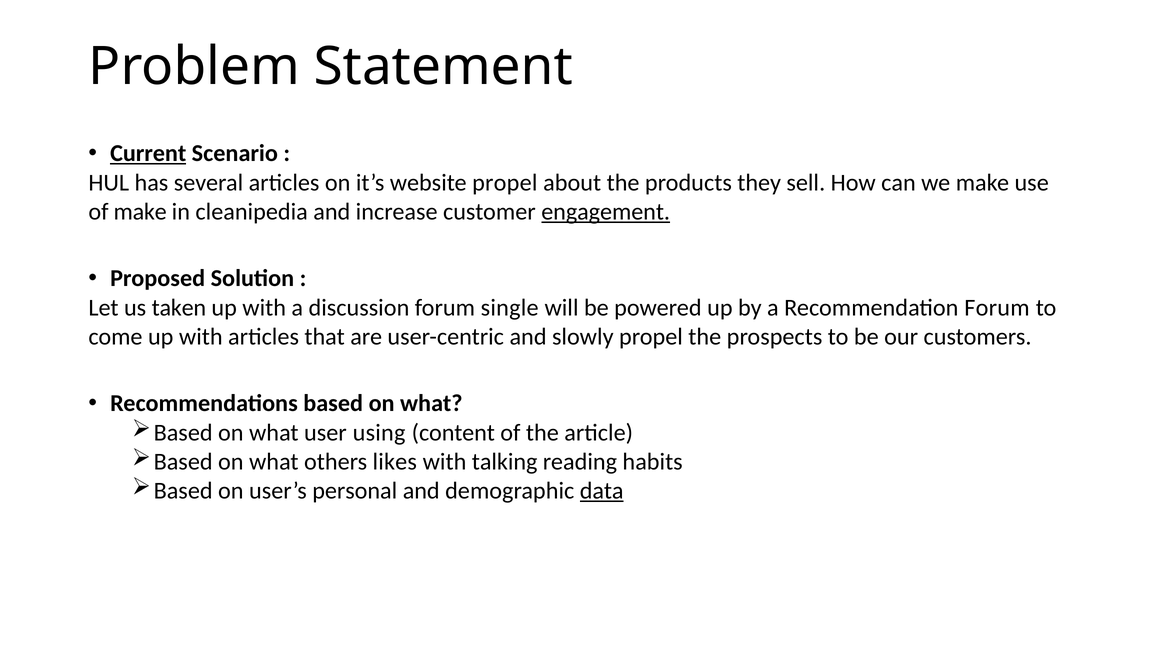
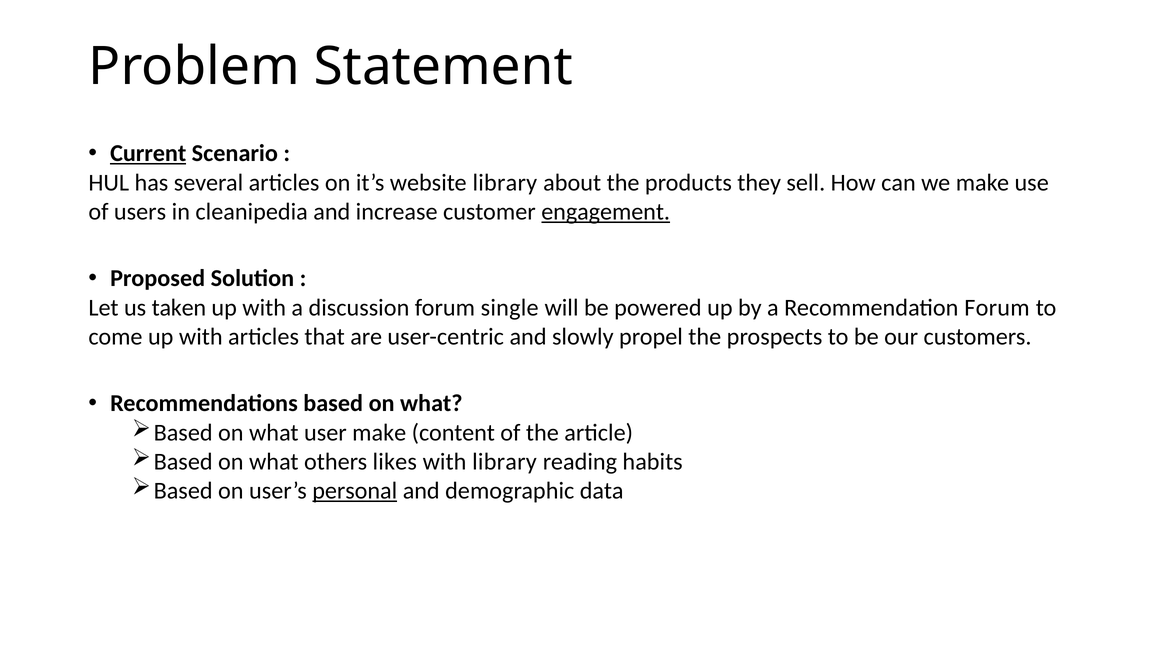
website propel: propel -> library (505, 183)
of make: make -> users (140, 212)
user using: using -> make (379, 433)
with talking: talking -> library (504, 462)
personal underline: none -> present (355, 491)
data underline: present -> none (602, 491)
